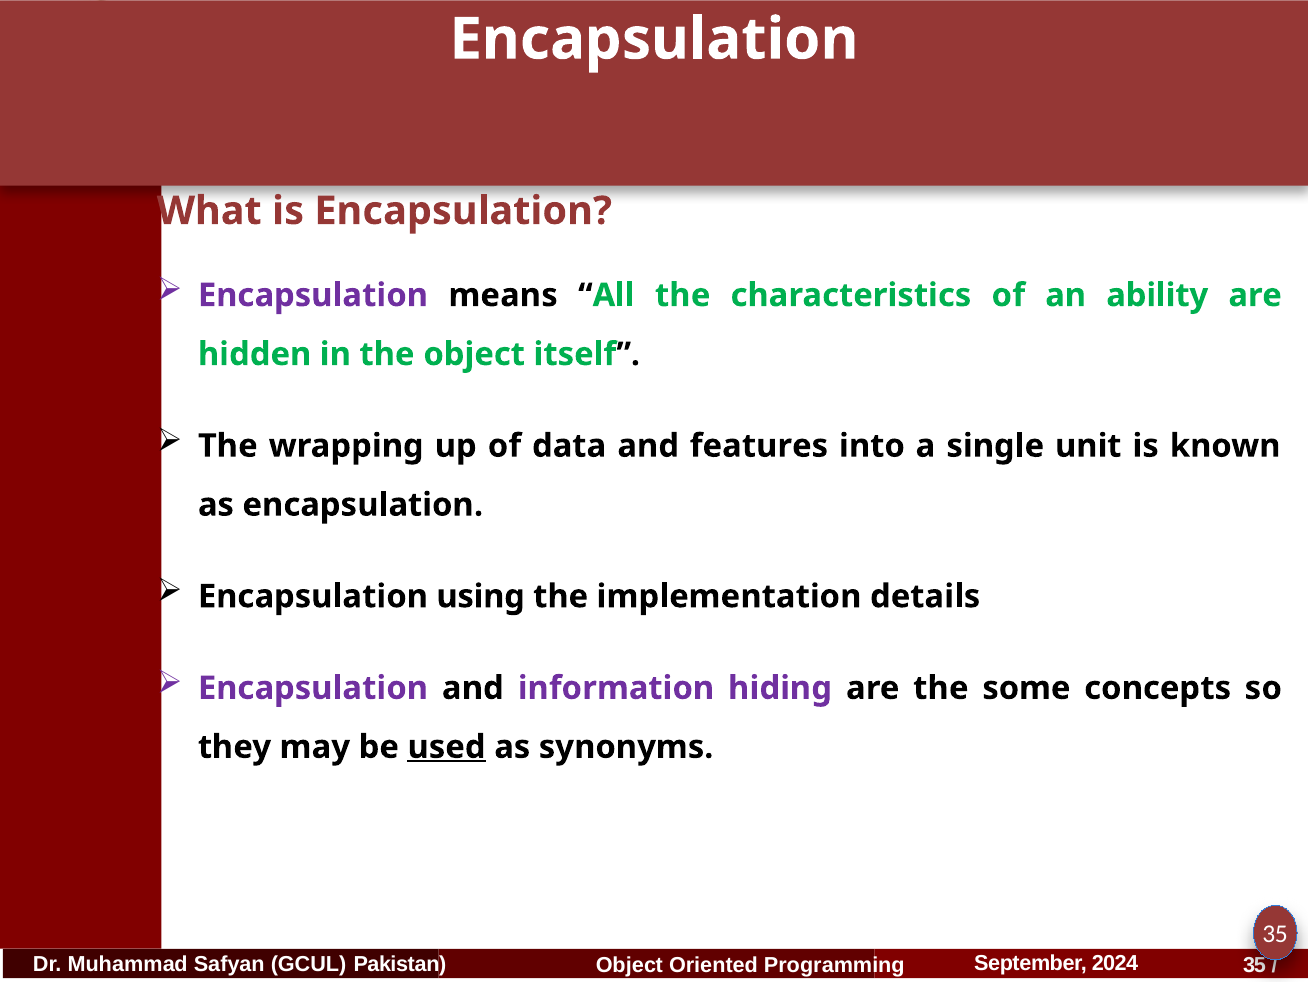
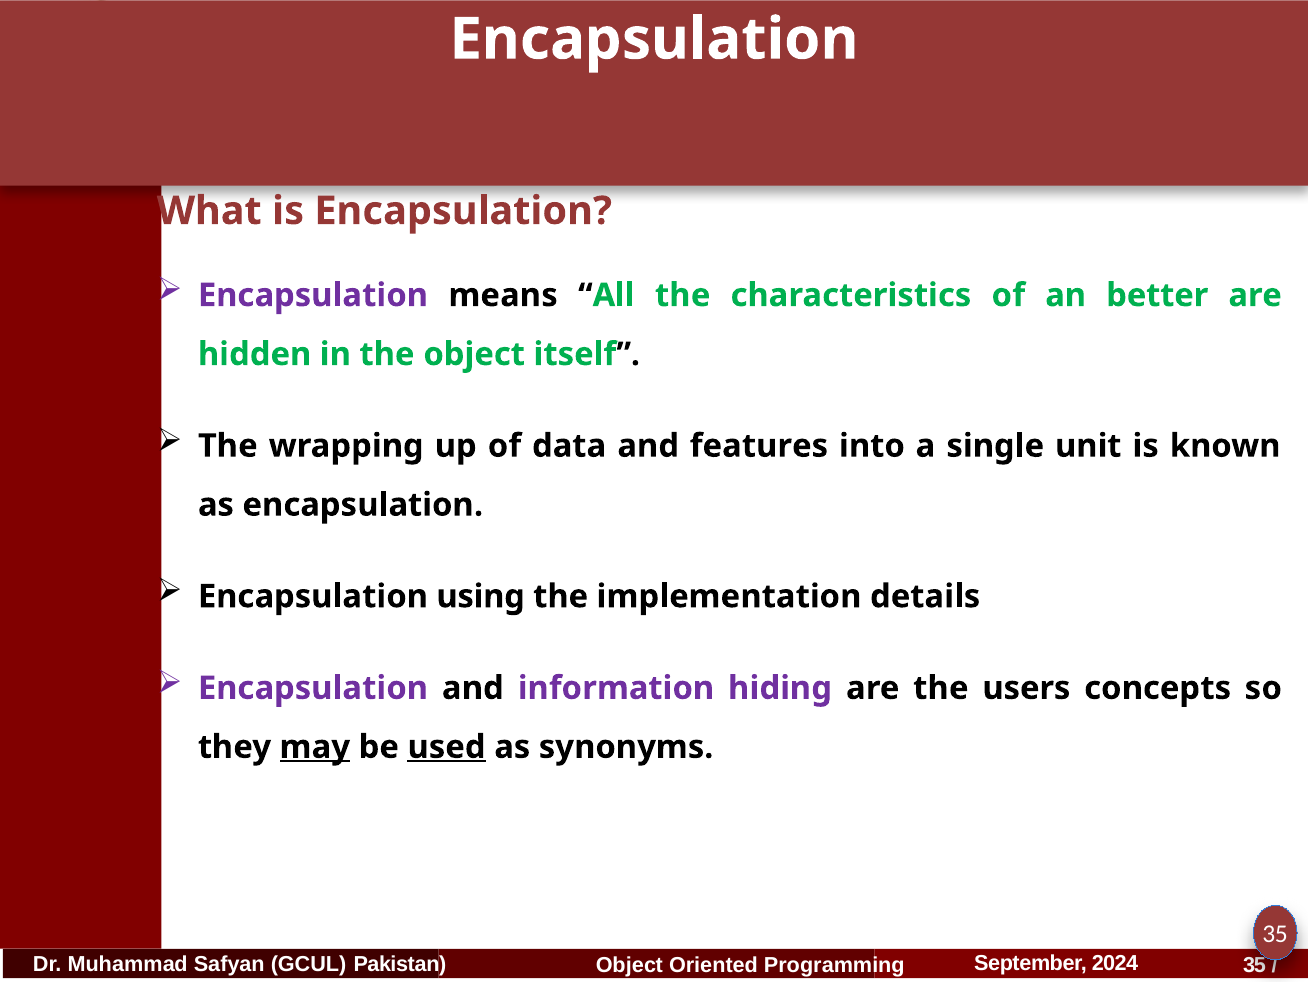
ability: ability -> better (1157, 295)
some: some -> users (1026, 688)
may underline: none -> present (315, 747)
